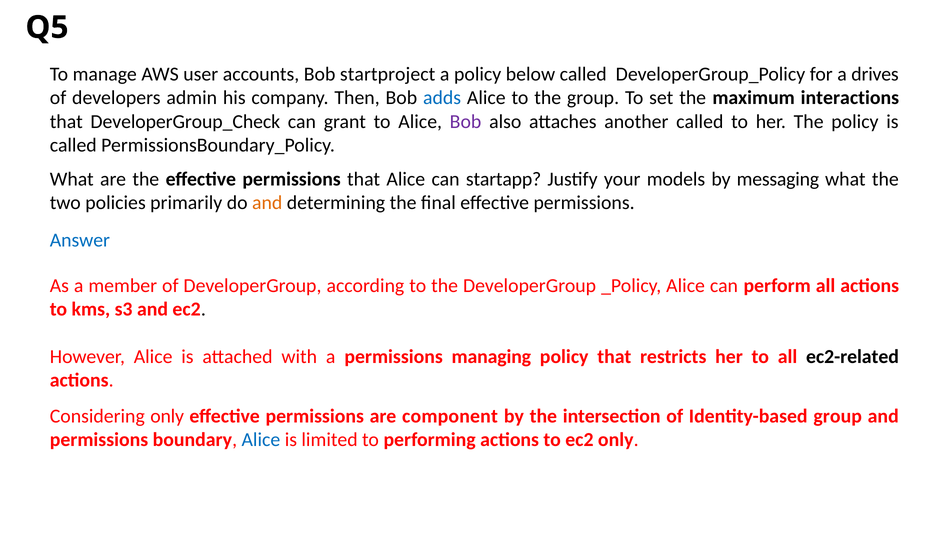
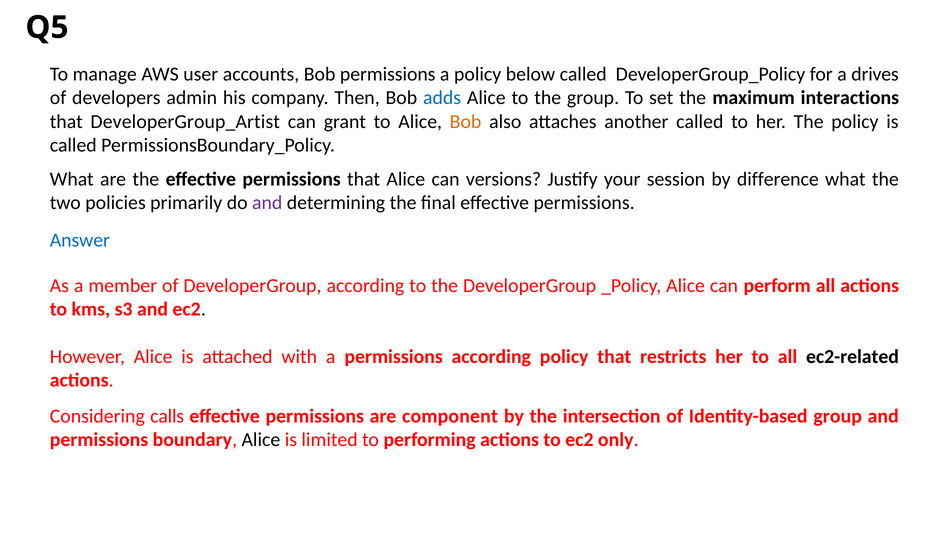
Bob startproject: startproject -> permissions (388, 74)
DeveloperGroup_Check: DeveloperGroup_Check -> DeveloperGroup_Artist (185, 122)
Bob colour: purple -> orange (466, 122)
startapp: startapp -> versions (504, 179)
models: models -> session (676, 179)
messaging: messaging -> difference (778, 179)
and colour: orange -> purple (267, 203)
permissions managing: managing -> according (491, 357)
Considering only: only -> calls (167, 416)
Alice colour: blue -> black (261, 440)
